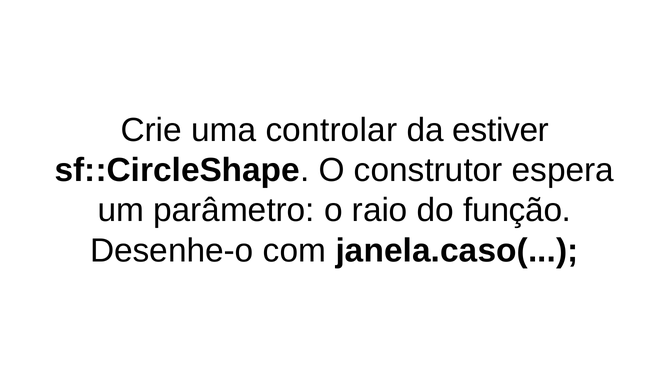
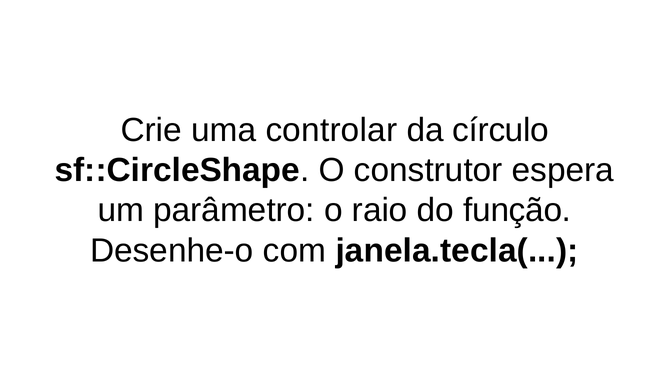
estiver: estiver -> círculo (501, 130)
janela.caso(: janela.caso( -> janela.tecla( (457, 251)
